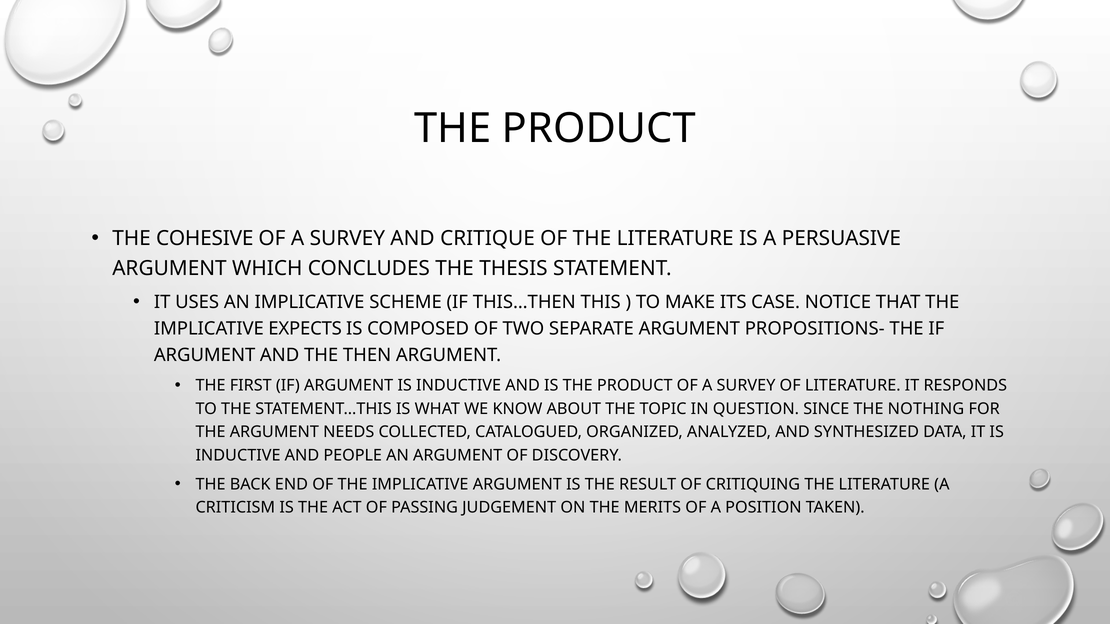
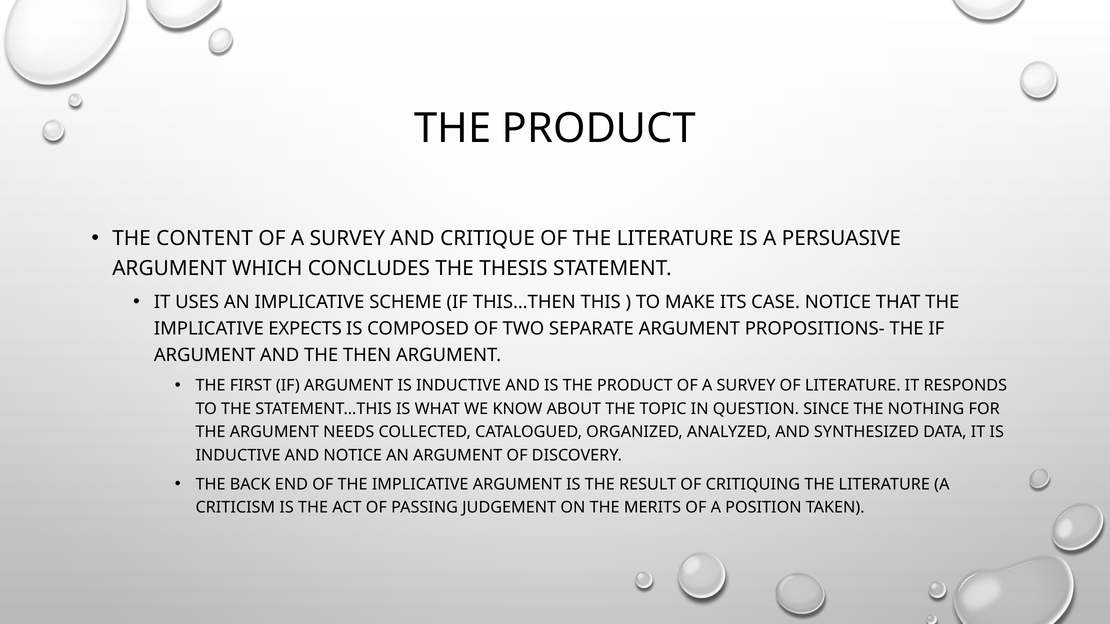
COHESIVE: COHESIVE -> CONTENT (205, 239)
AND PEOPLE: PEOPLE -> NOTICE (353, 456)
